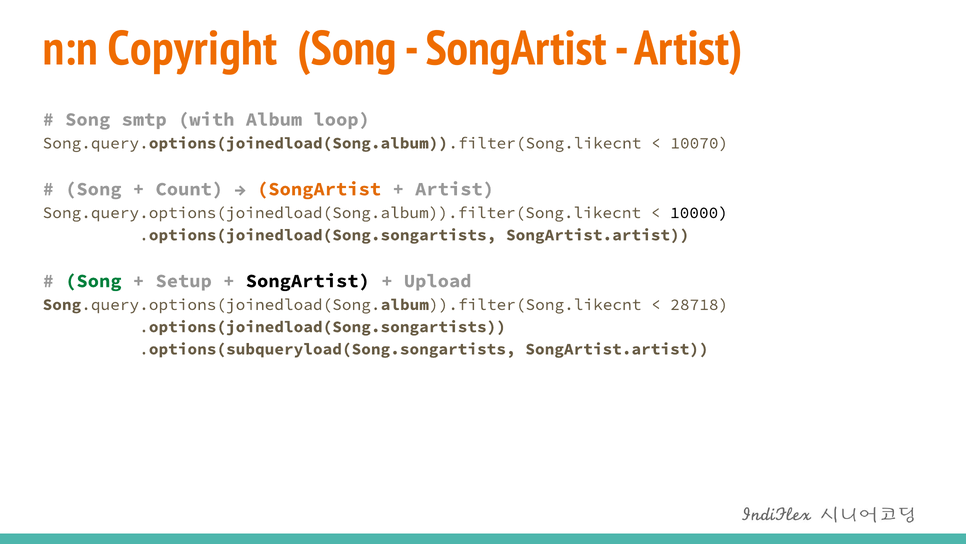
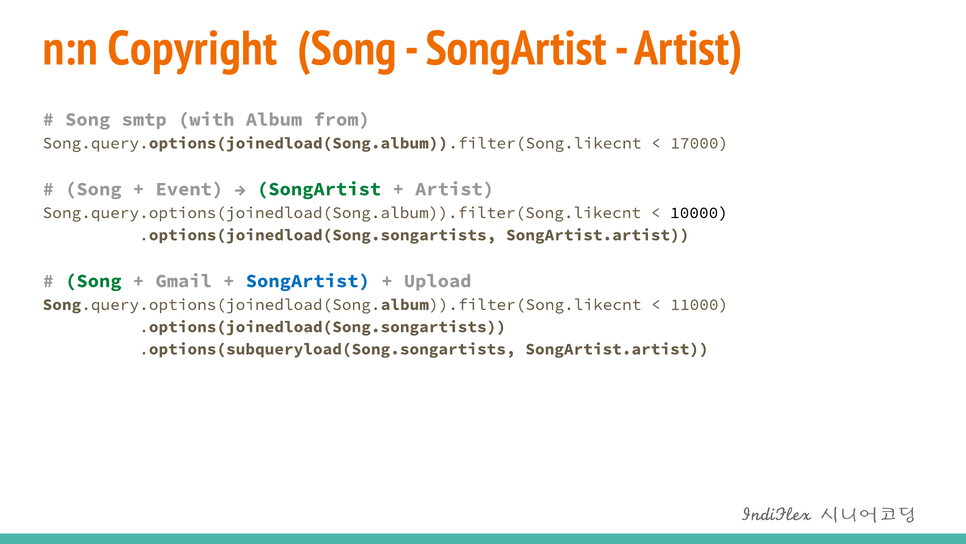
loop: loop -> from (342, 119)
10070: 10070 -> 17000 (699, 143)
Count: Count -> Event (189, 189)
SongArtist colour: orange -> green (319, 189)
Setup: Setup -> Gmail (184, 281)
SongArtist colour: black -> blue (308, 281)
28718: 28718 -> 11000 (699, 304)
